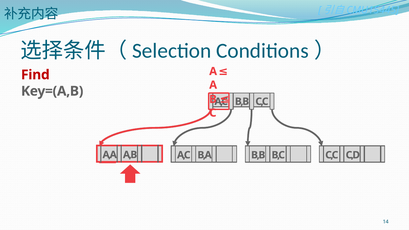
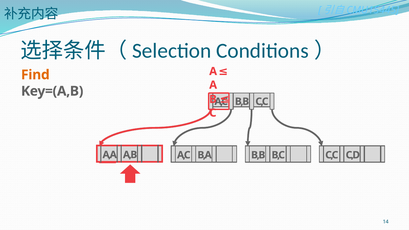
Find colour: red -> orange (35, 75)
